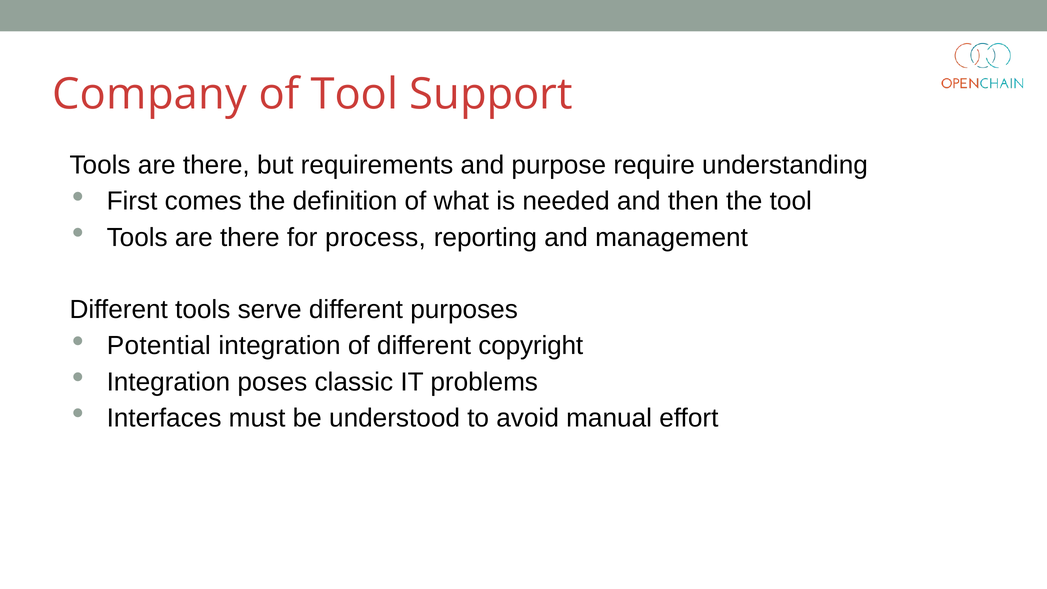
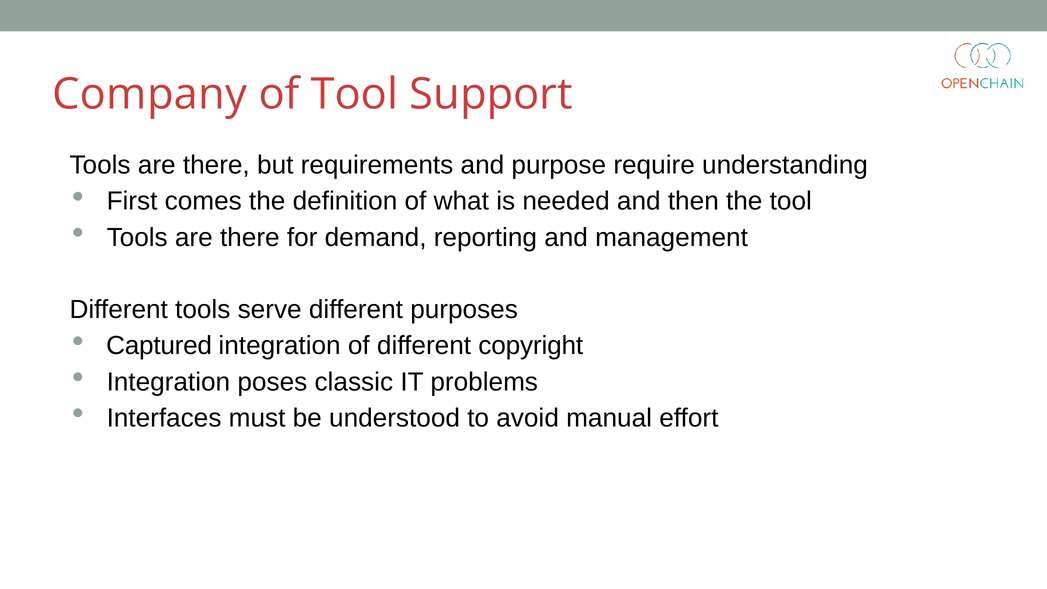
process: process -> demand (376, 237)
Potential: Potential -> Captured (159, 346)
